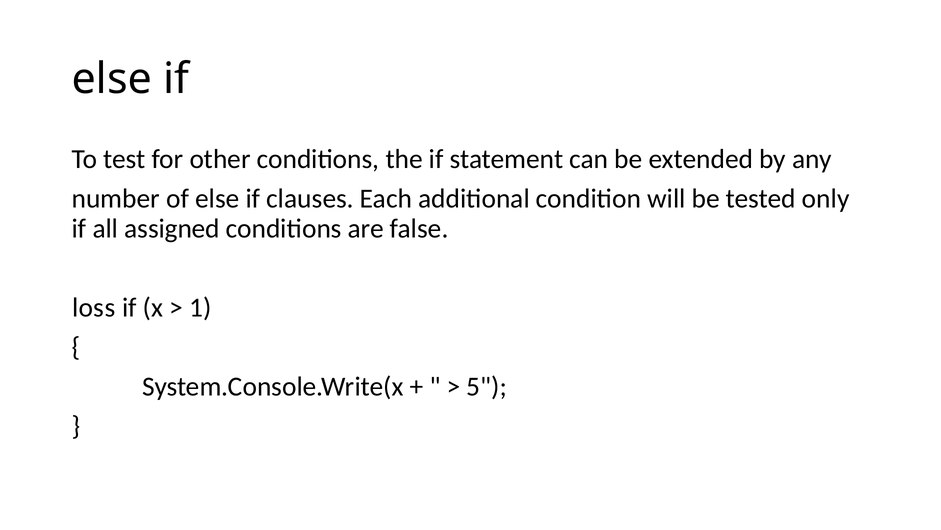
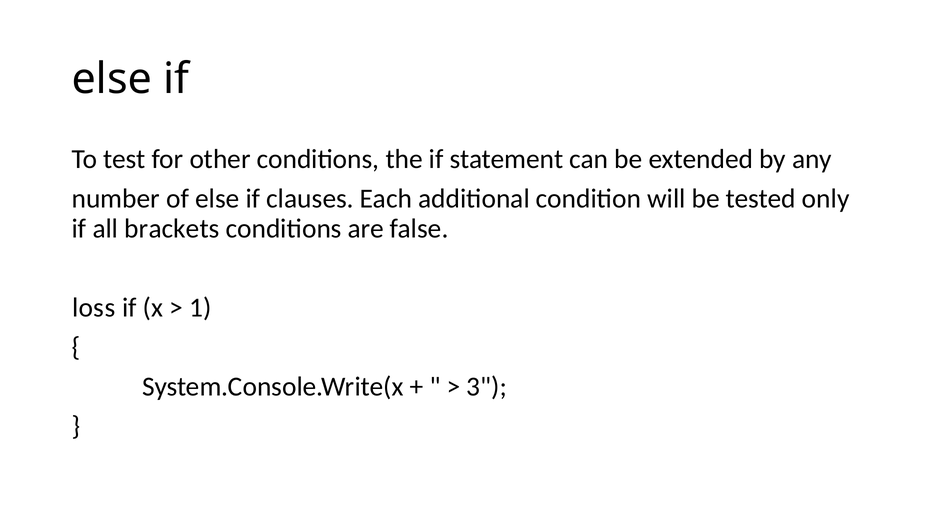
assigned: assigned -> brackets (172, 228)
5: 5 -> 3 (487, 386)
